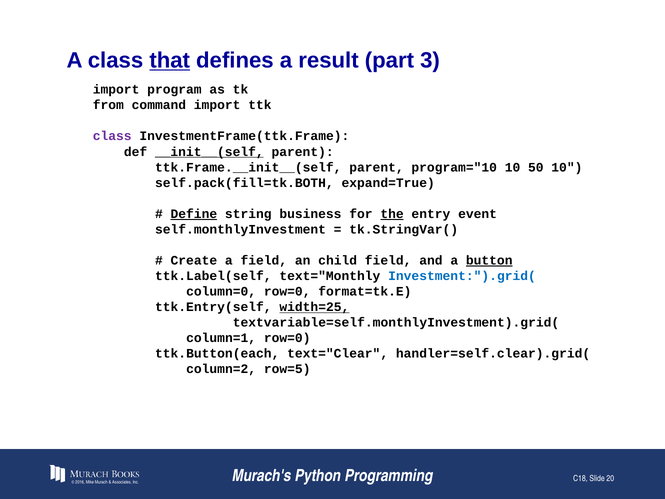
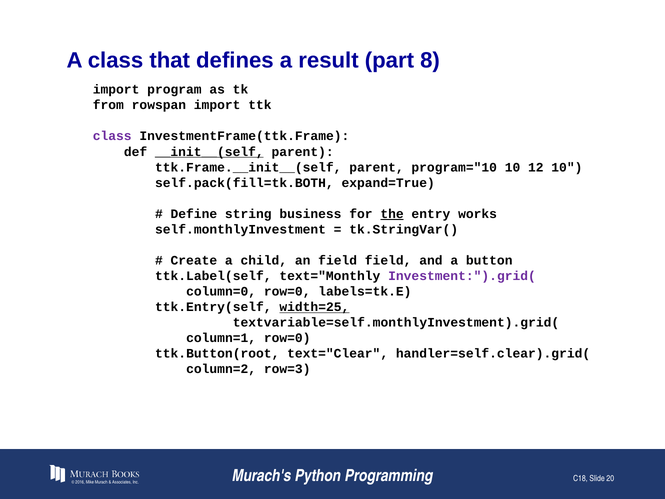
that underline: present -> none (170, 60)
3: 3 -> 8 (430, 60)
command: command -> rowspan (159, 105)
50: 50 -> 12 (536, 167)
Define underline: present -> none (194, 214)
event: event -> works (478, 214)
a field: field -> child (264, 260)
an child: child -> field (338, 260)
button underline: present -> none (489, 260)
Investment:").grid( colour: blue -> purple (462, 276)
format=tk.E: format=tk.E -> labels=tk.E (365, 291)
ttk.Button(each: ttk.Button(each -> ttk.Button(root (217, 353)
row=5: row=5 -> row=3 (287, 369)
